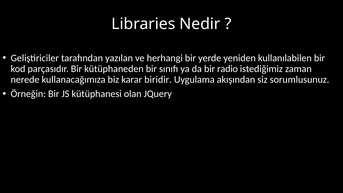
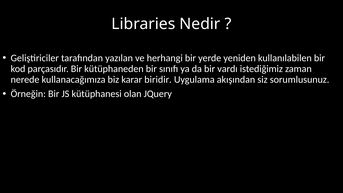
radio: radio -> vardı (227, 69)
